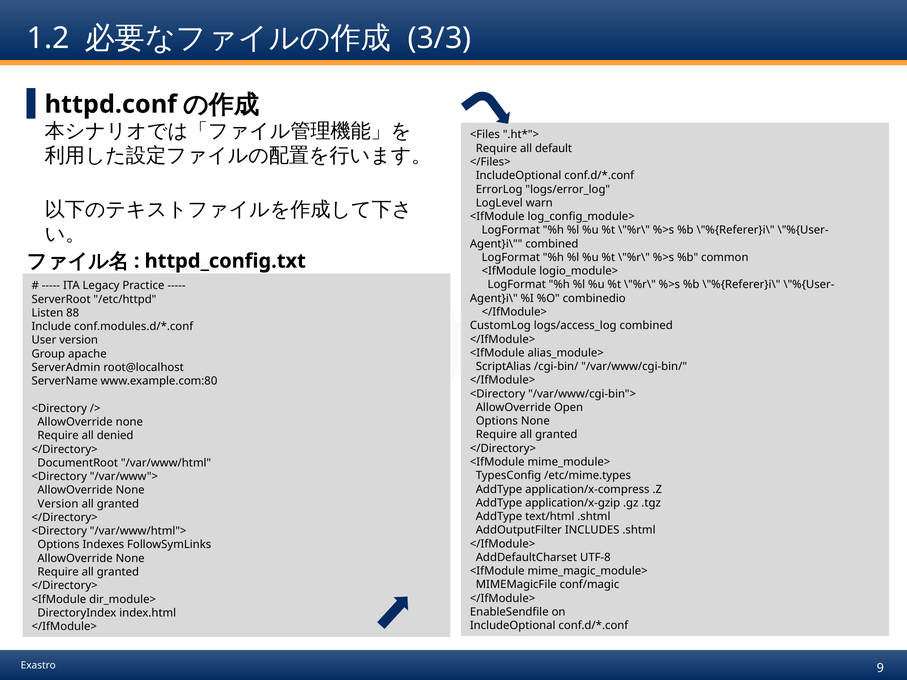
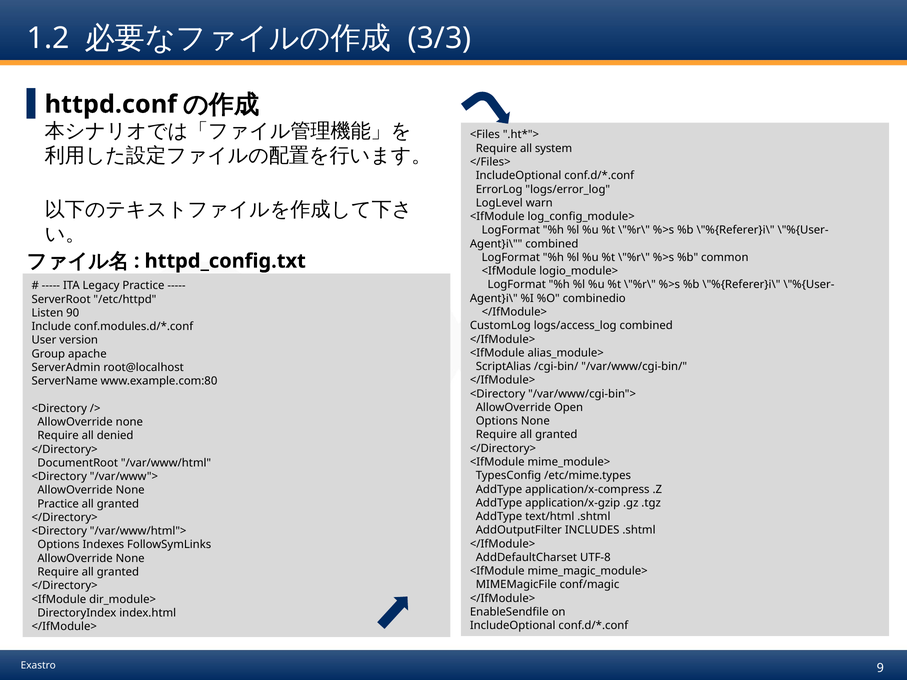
default: default -> system (554, 148)
88: 88 -> 90 (73, 313)
Version: Version -> Practice (58, 504)
